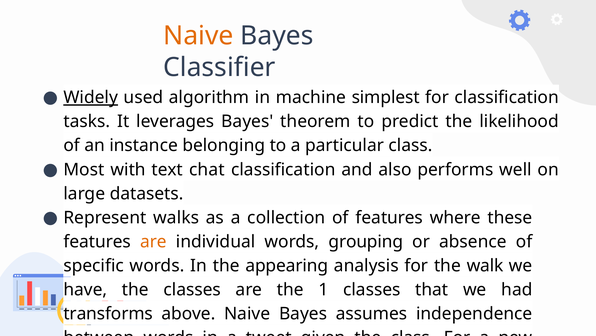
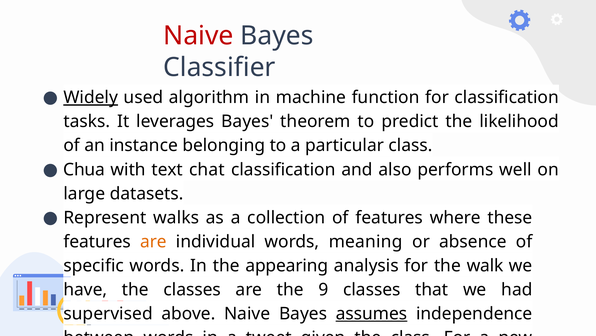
Naive colour: orange -> red (198, 36)
simplest: simplest -> function (386, 97)
Most: Most -> Chua (84, 169)
grouping: grouping -> meaning (366, 241)
1: 1 -> 9 (323, 289)
transforms: transforms -> supervised (108, 313)
assumes underline: none -> present (372, 313)
